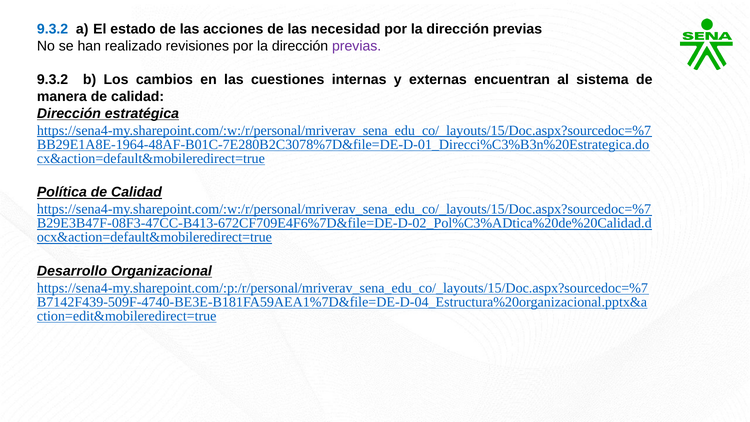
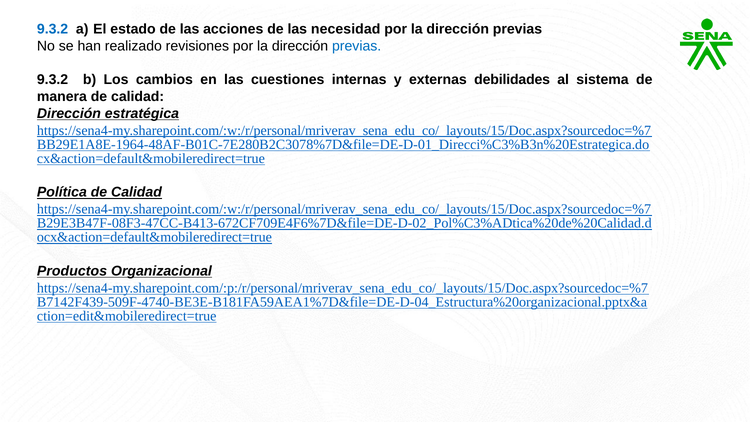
previas colour: purple -> blue (357, 46)
encuentran: encuentran -> debilidades (512, 80)
Desarrollo: Desarrollo -> Productos (72, 271)
